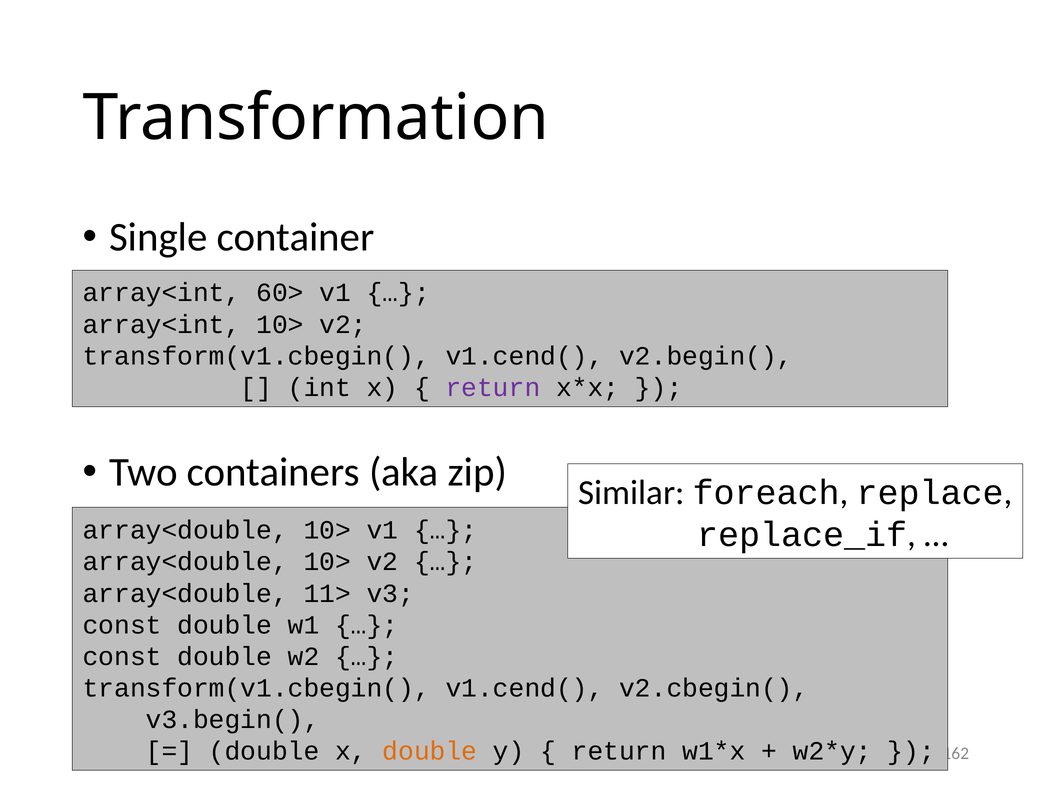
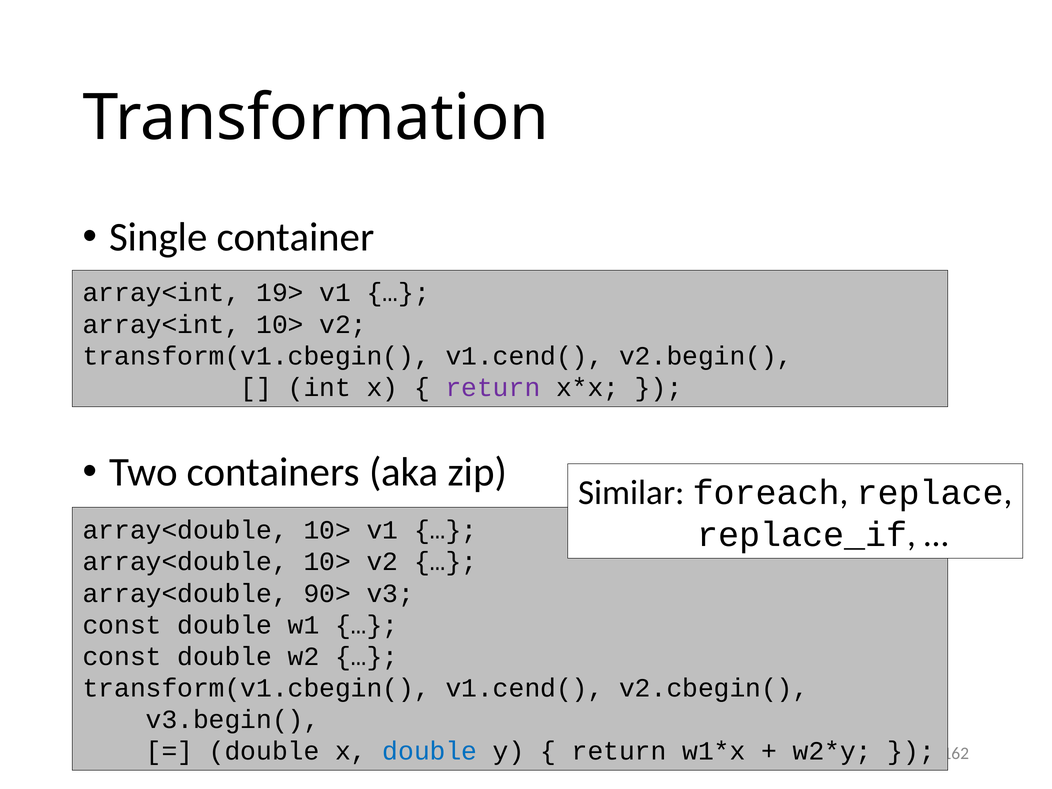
60>: 60> -> 19> (280, 293)
11>: 11> -> 90> (327, 593)
double colour: orange -> blue (430, 751)
